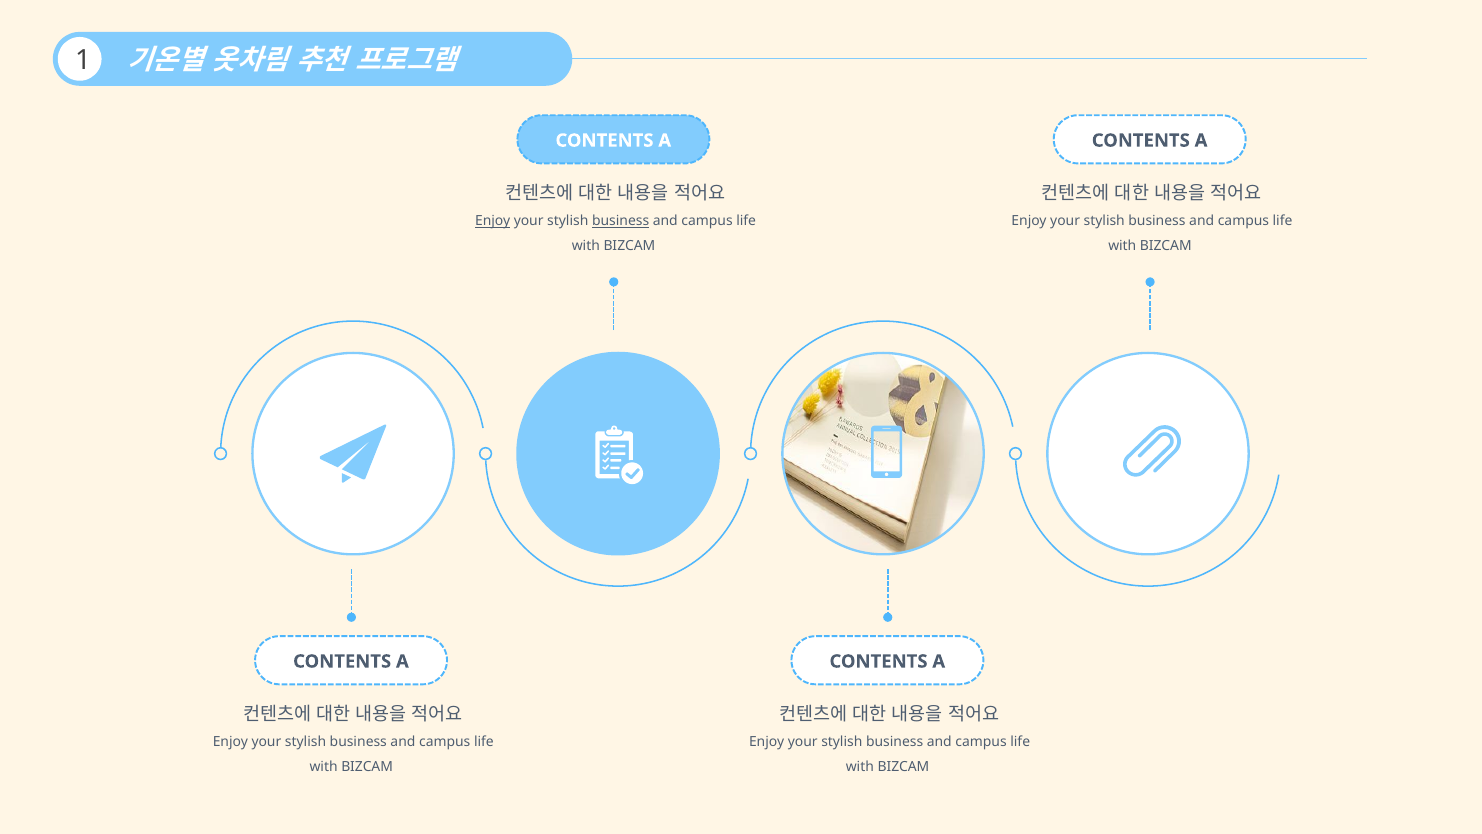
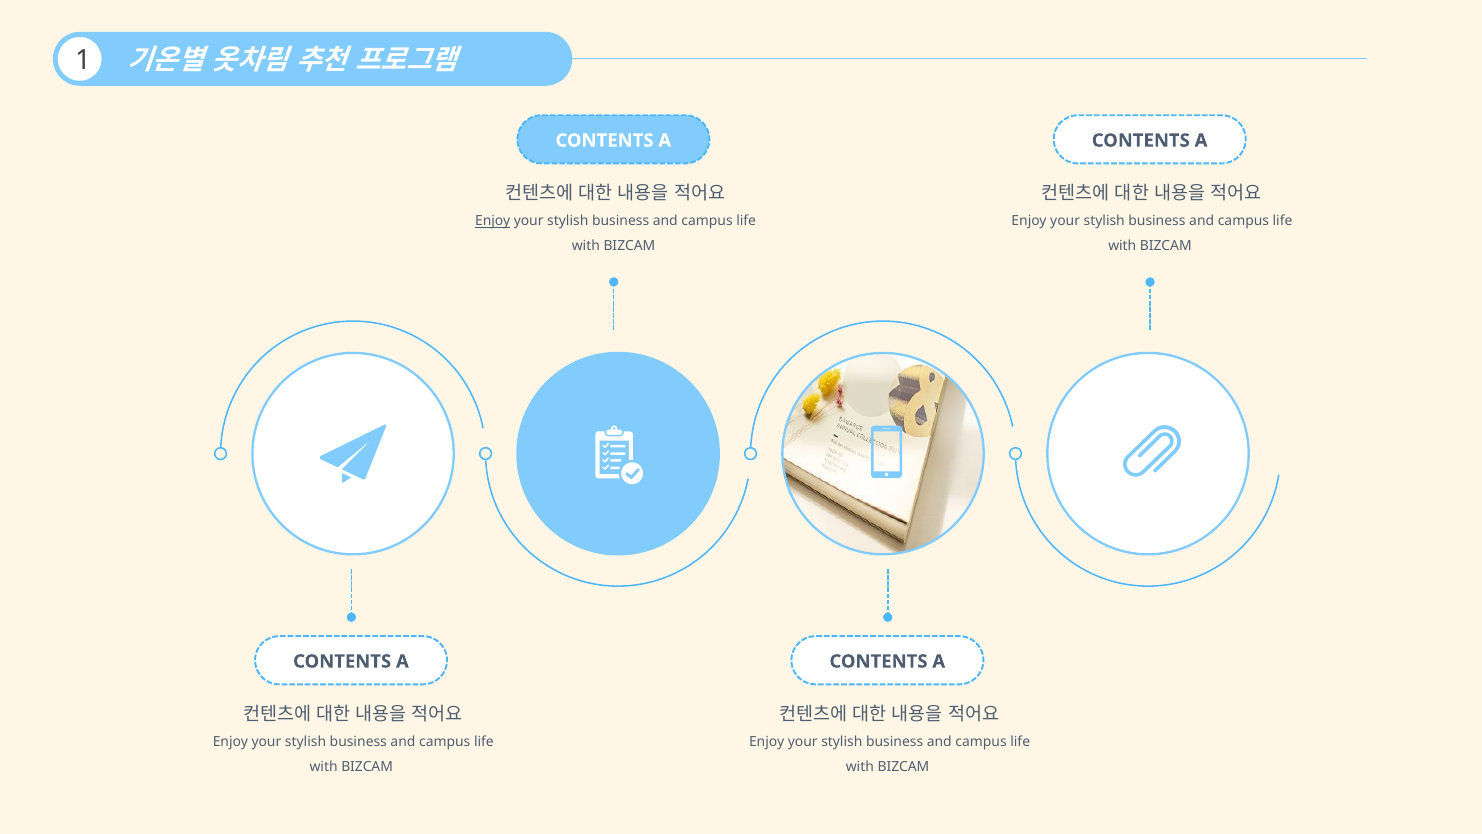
business underline: present -> none (621, 221)
